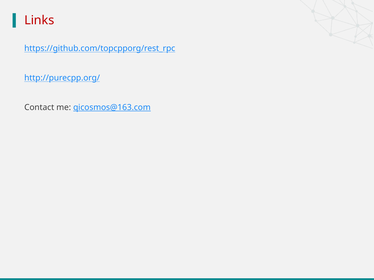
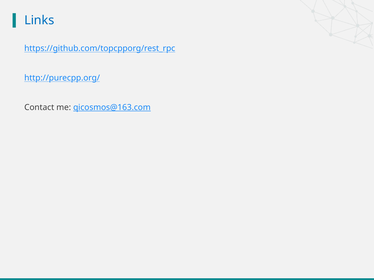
Links colour: red -> blue (39, 20)
